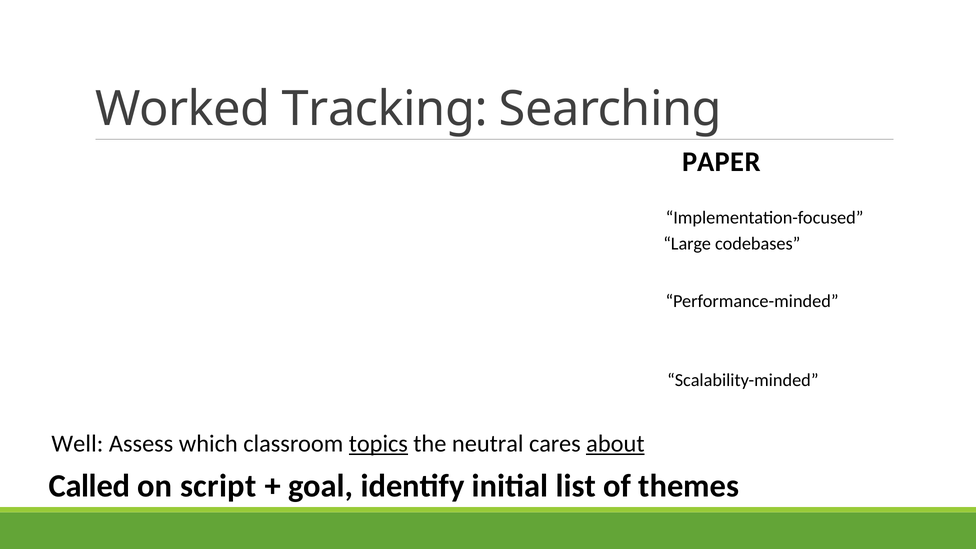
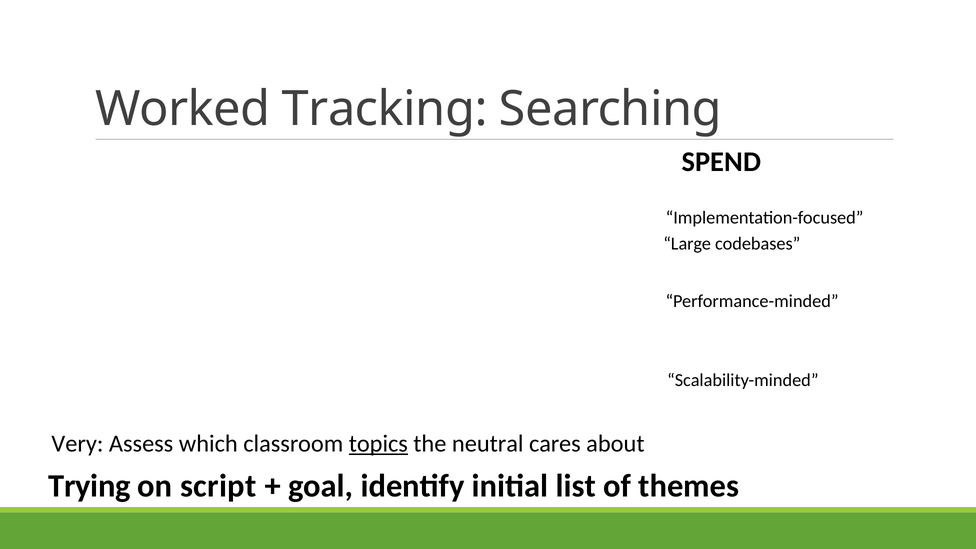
PAPER: PAPER -> SPEND (721, 162)
Well: Well -> Very (77, 444)
about underline: present -> none (615, 444)
Called: Called -> Trying (89, 486)
